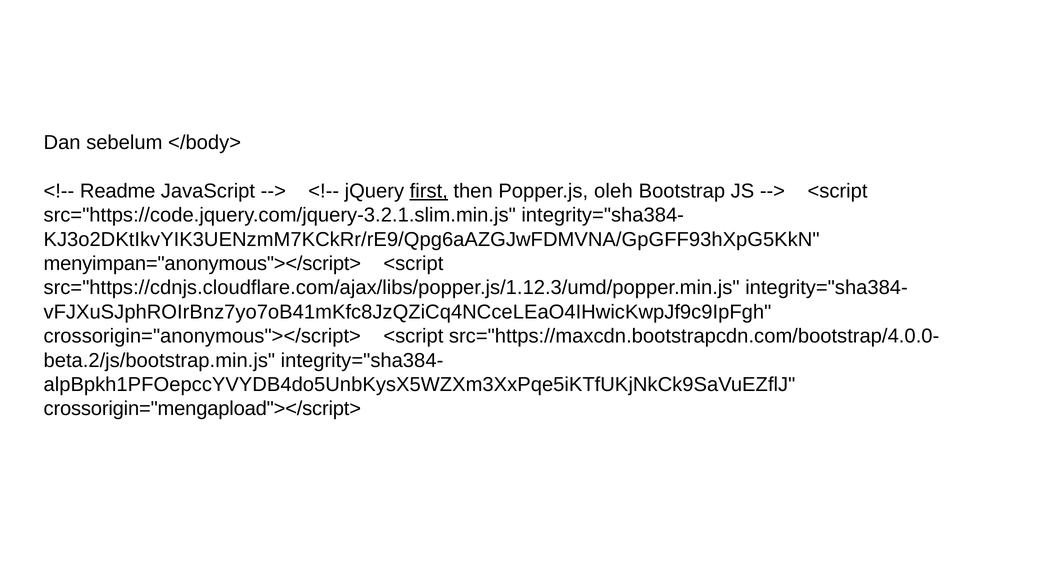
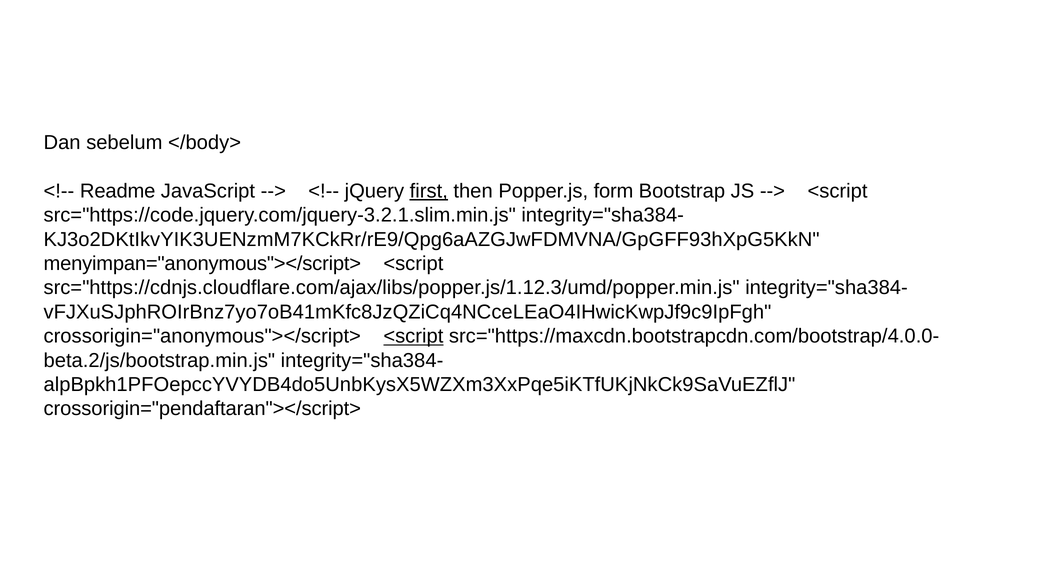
oleh: oleh -> form (614, 191)
<script underline: none -> present (413, 336)
crossorigin="mengapload"></script>: crossorigin="mengapload"></script> -> crossorigin="pendaftaran"></script> (202, 409)
